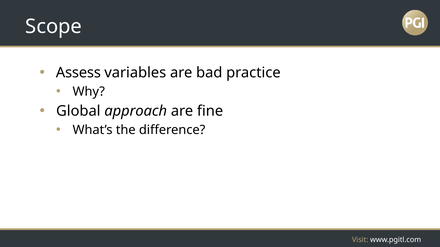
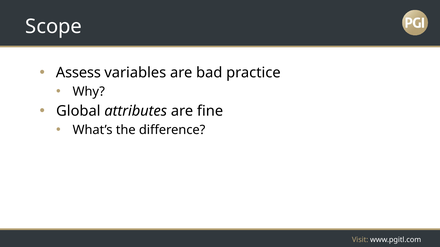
approach: approach -> attributes (136, 111)
